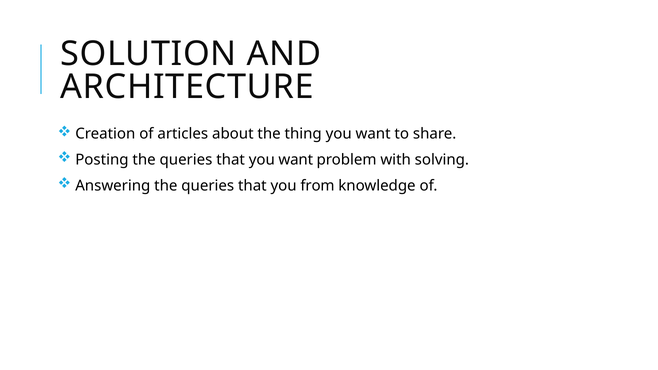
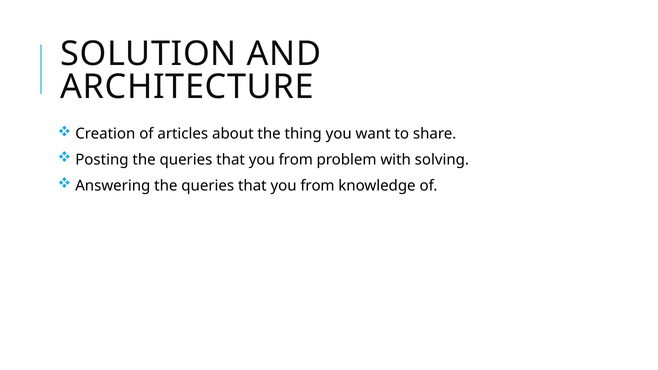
want: want -> from (296, 160)
